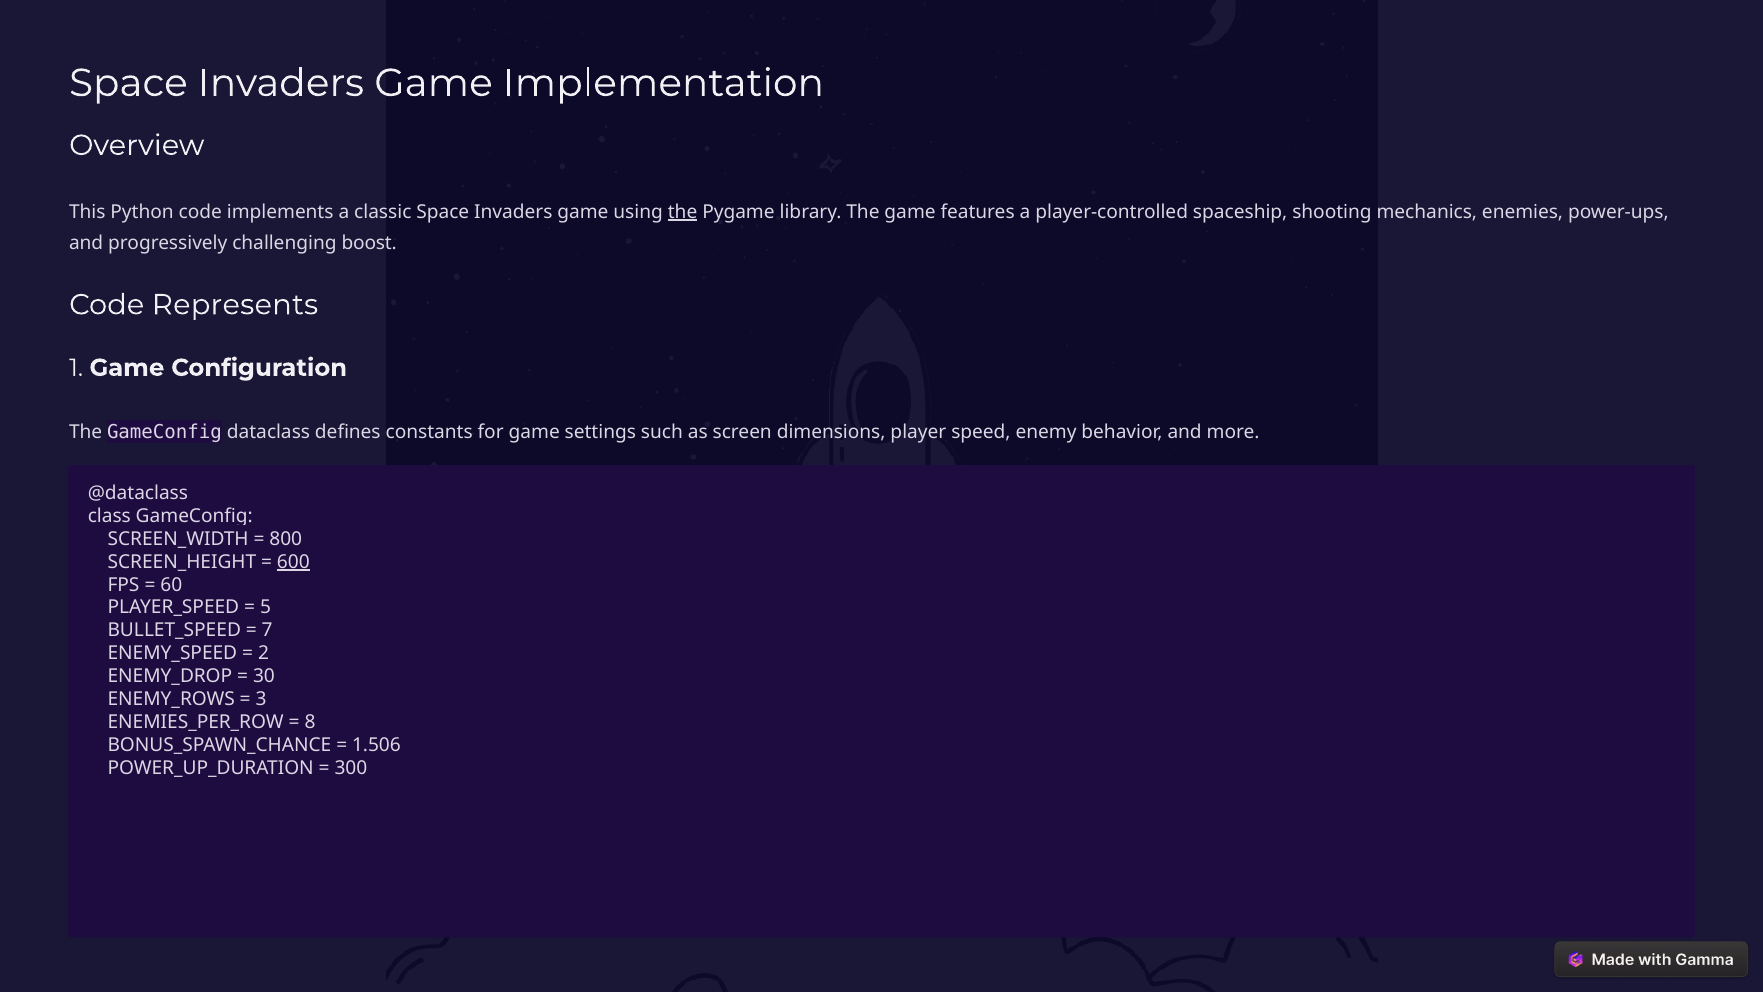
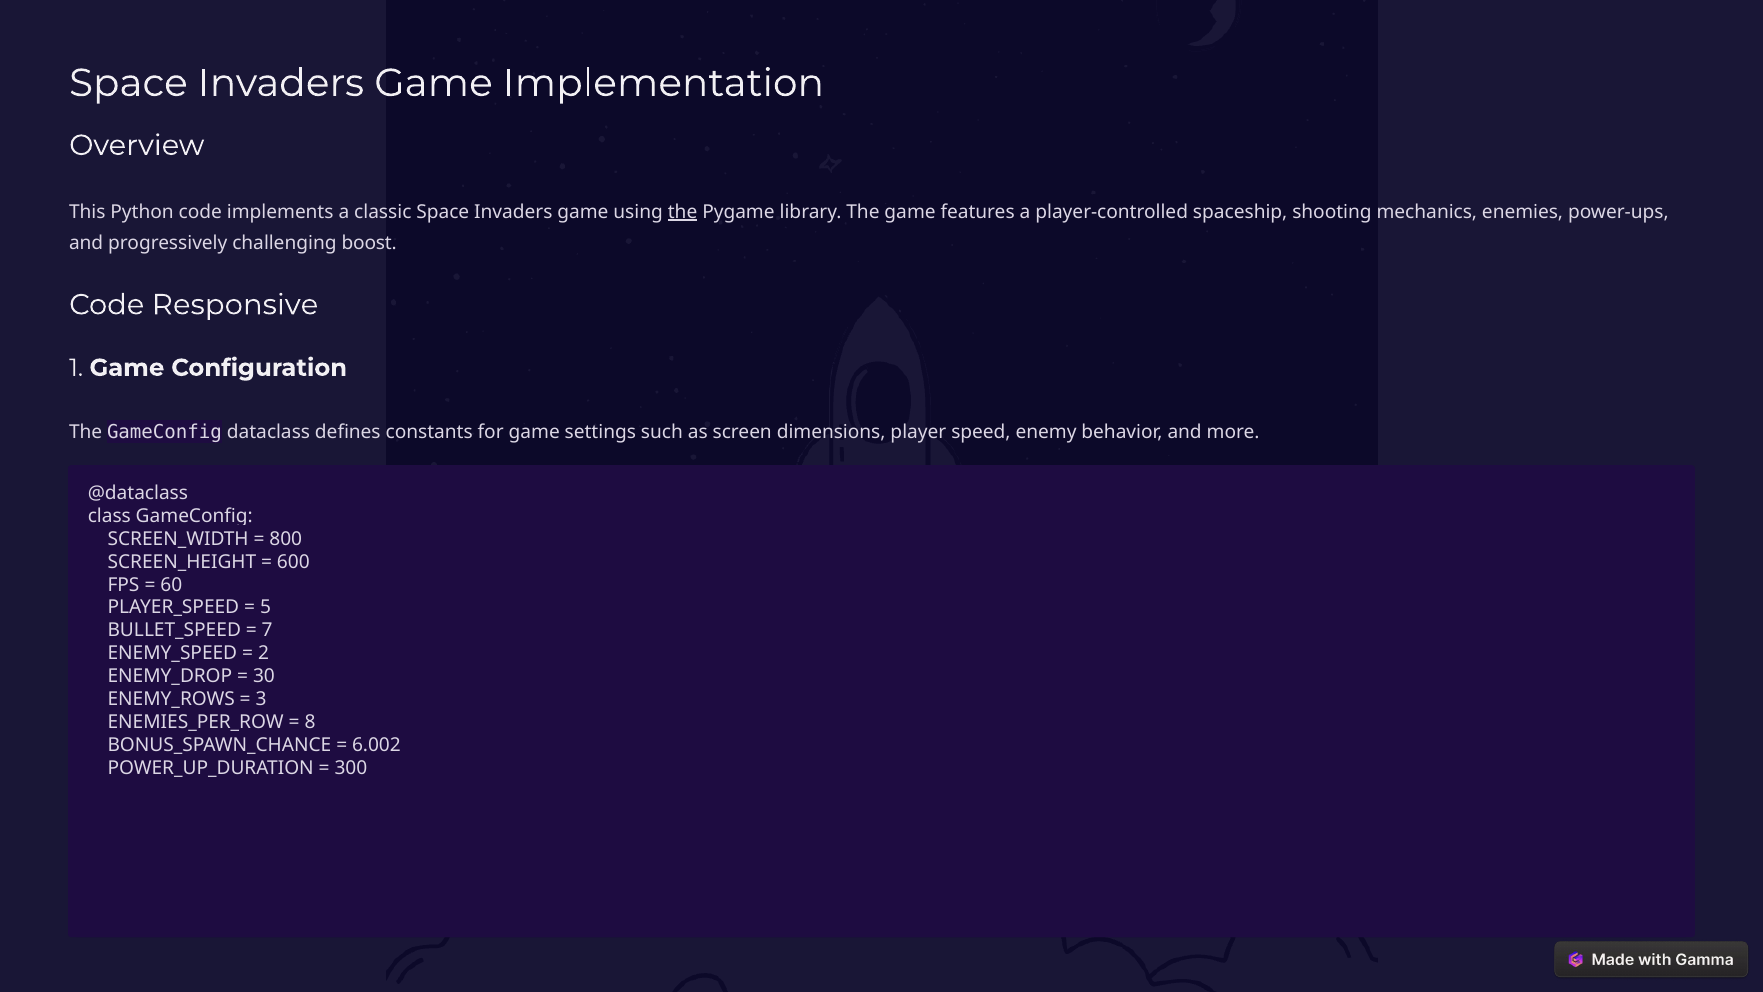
Represents: Represents -> Responsive (235, 305)
600 underline: present -> none (293, 562)
1.506: 1.506 -> 6.002 (376, 745)
